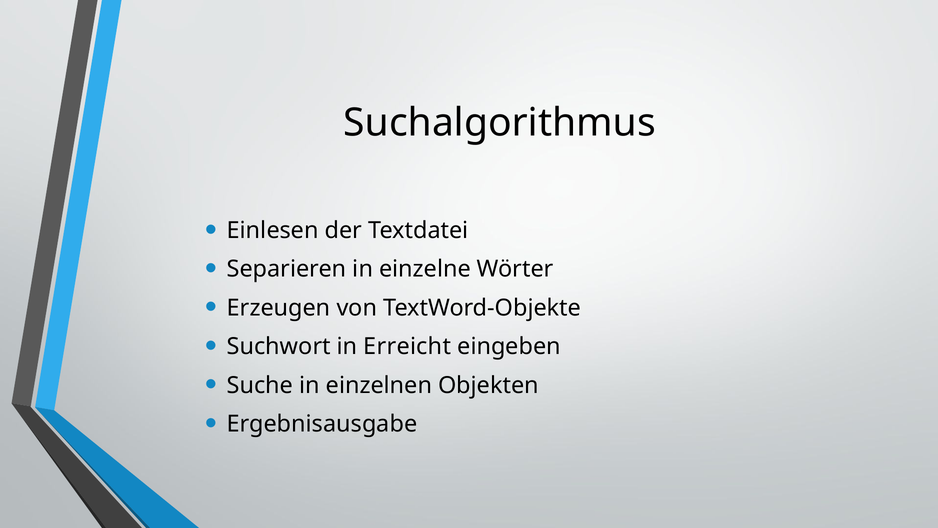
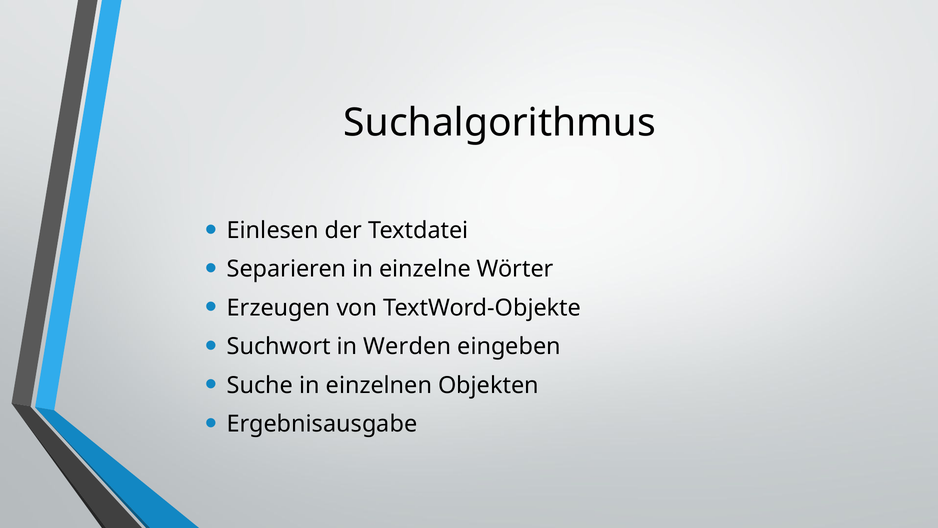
Erreicht: Erreicht -> Werden (407, 346)
